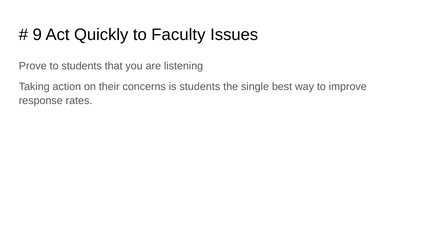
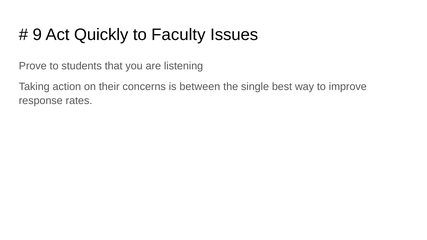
is students: students -> between (200, 87)
